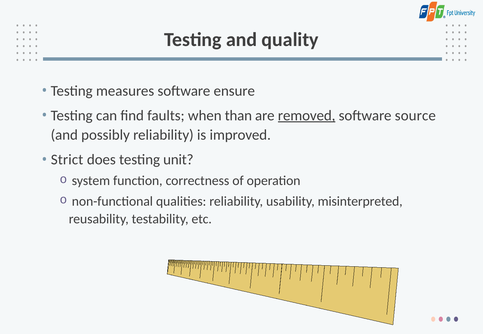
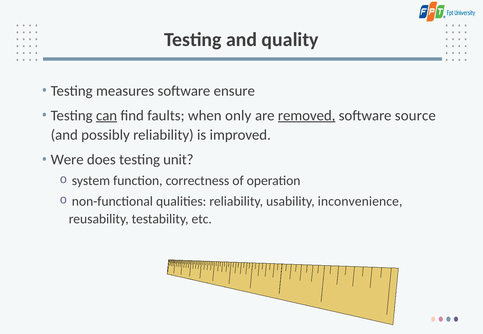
can underline: none -> present (107, 116)
than: than -> only (238, 116)
Strict: Strict -> Were (67, 160)
misinterpreted: misinterpreted -> inconvenience (360, 201)
